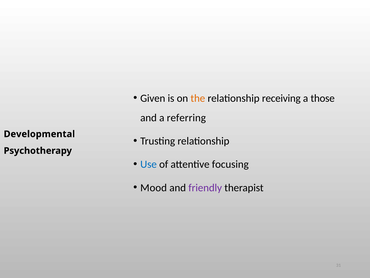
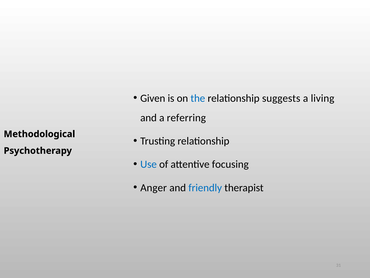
the colour: orange -> blue (198, 98)
receiving: receiving -> suggests (281, 98)
those: those -> living (323, 98)
Developmental: Developmental -> Methodological (39, 134)
Mood: Mood -> Anger (154, 187)
friendly colour: purple -> blue (205, 187)
